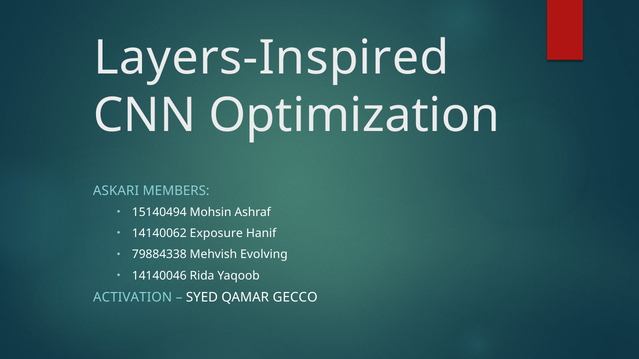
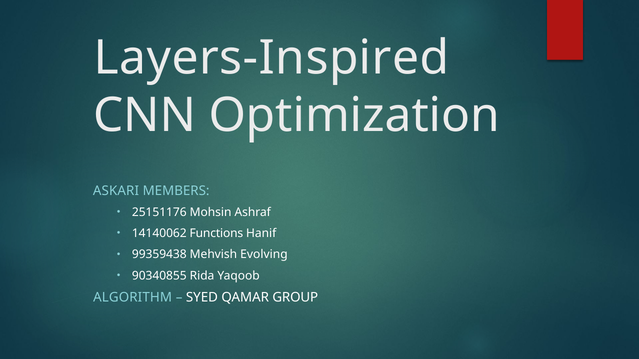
15140494: 15140494 -> 25151176 (159, 213)
Exposure: Exposure -> Functions (216, 234)
79884338: 79884338 -> 99359438 (159, 255)
14140046: 14140046 -> 90340855 (159, 276)
ACTIVATION: ACTIVATION -> ALGORITHM (133, 298)
GECCO: GECCO -> GROUP (295, 298)
